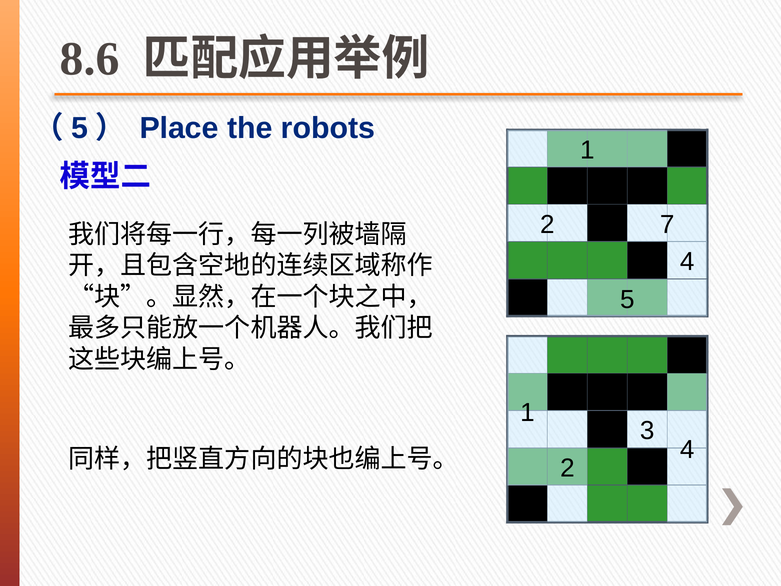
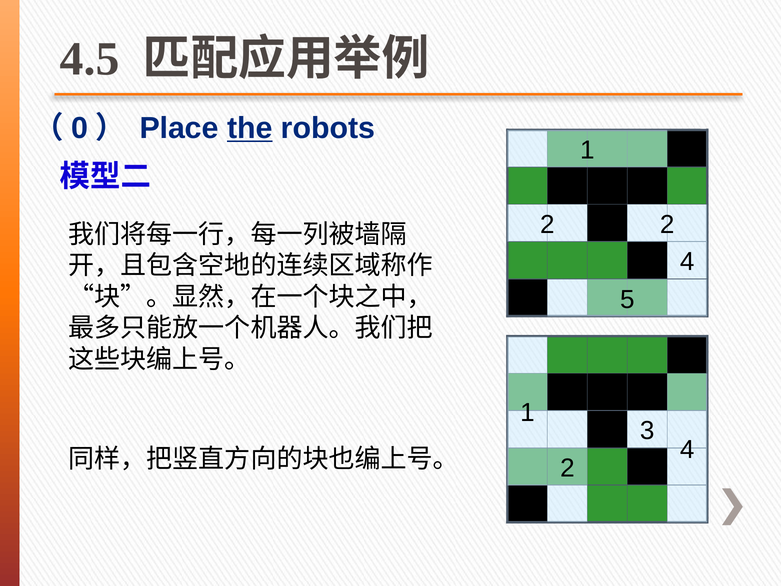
8.6: 8.6 -> 4.5 (90, 59)
5: 5 -> 0 (80, 128)
the underline: none -> present (250, 128)
2 7: 7 -> 2 (667, 225)
